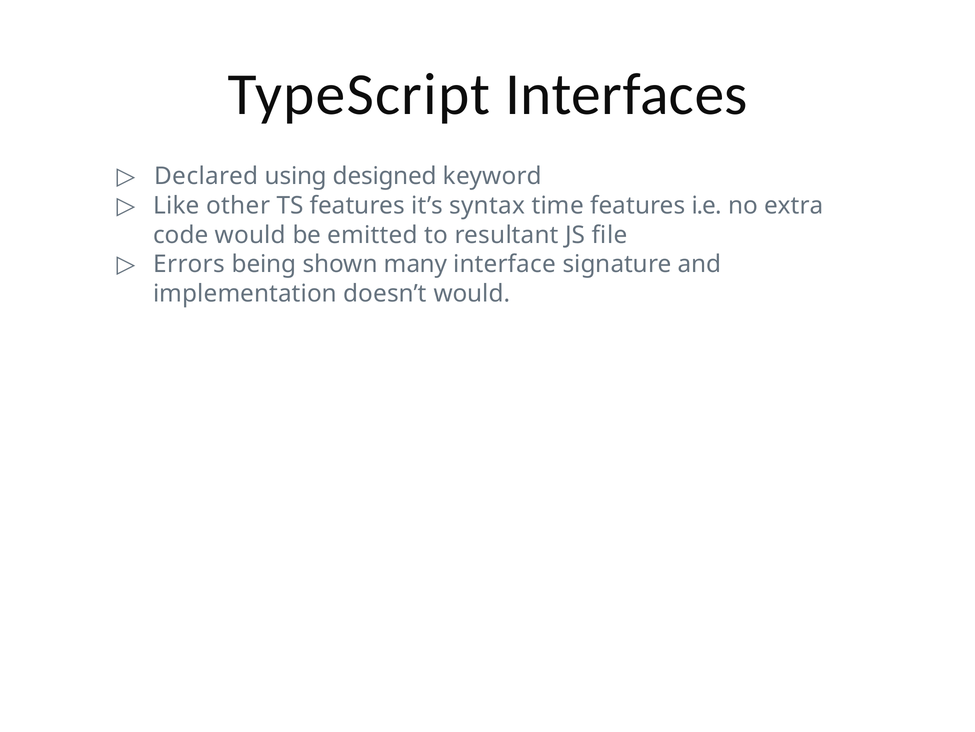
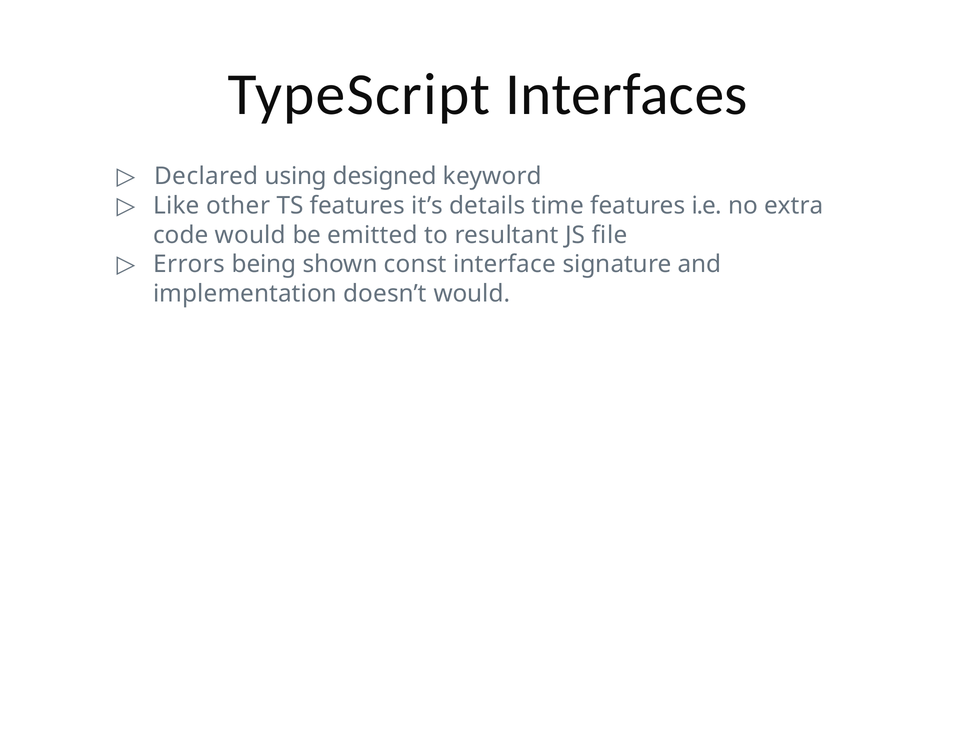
syntax: syntax -> details (487, 205)
many: many -> const (415, 264)
